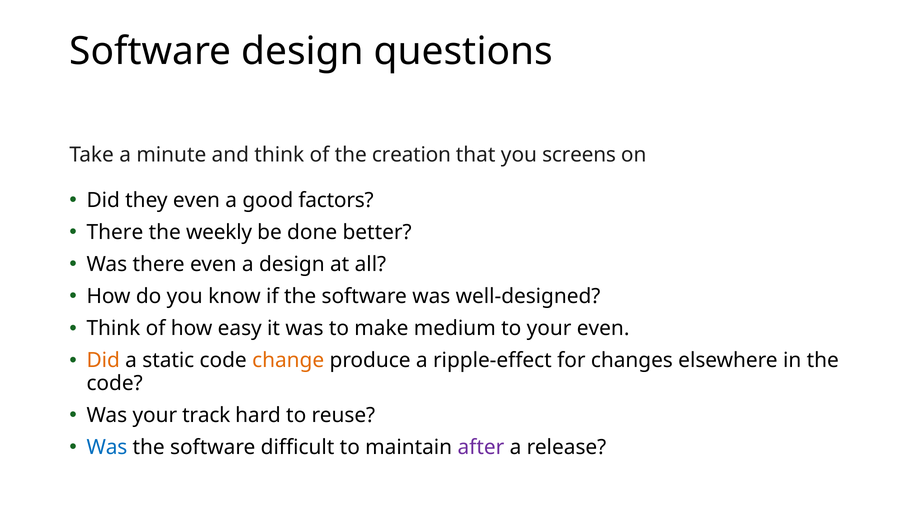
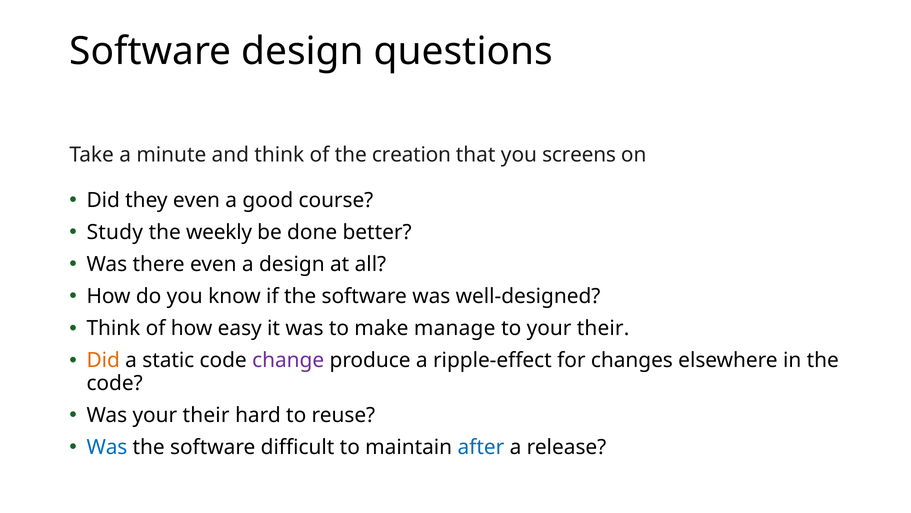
factors: factors -> course (336, 200)
There: There -> Study (115, 232)
medium: medium -> manage (455, 328)
to your even: even -> their (603, 328)
change colour: orange -> purple (288, 360)
Was your track: track -> their (206, 415)
after colour: purple -> blue (481, 447)
